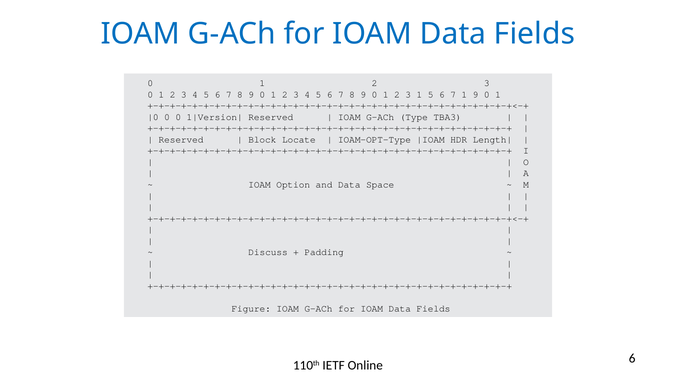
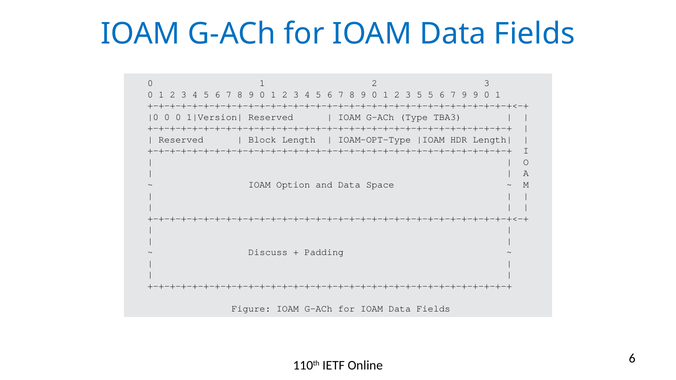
3 1: 1 -> 5 (419, 95)
7 1: 1 -> 9 (464, 95)
Locate: Locate -> Length (299, 140)
